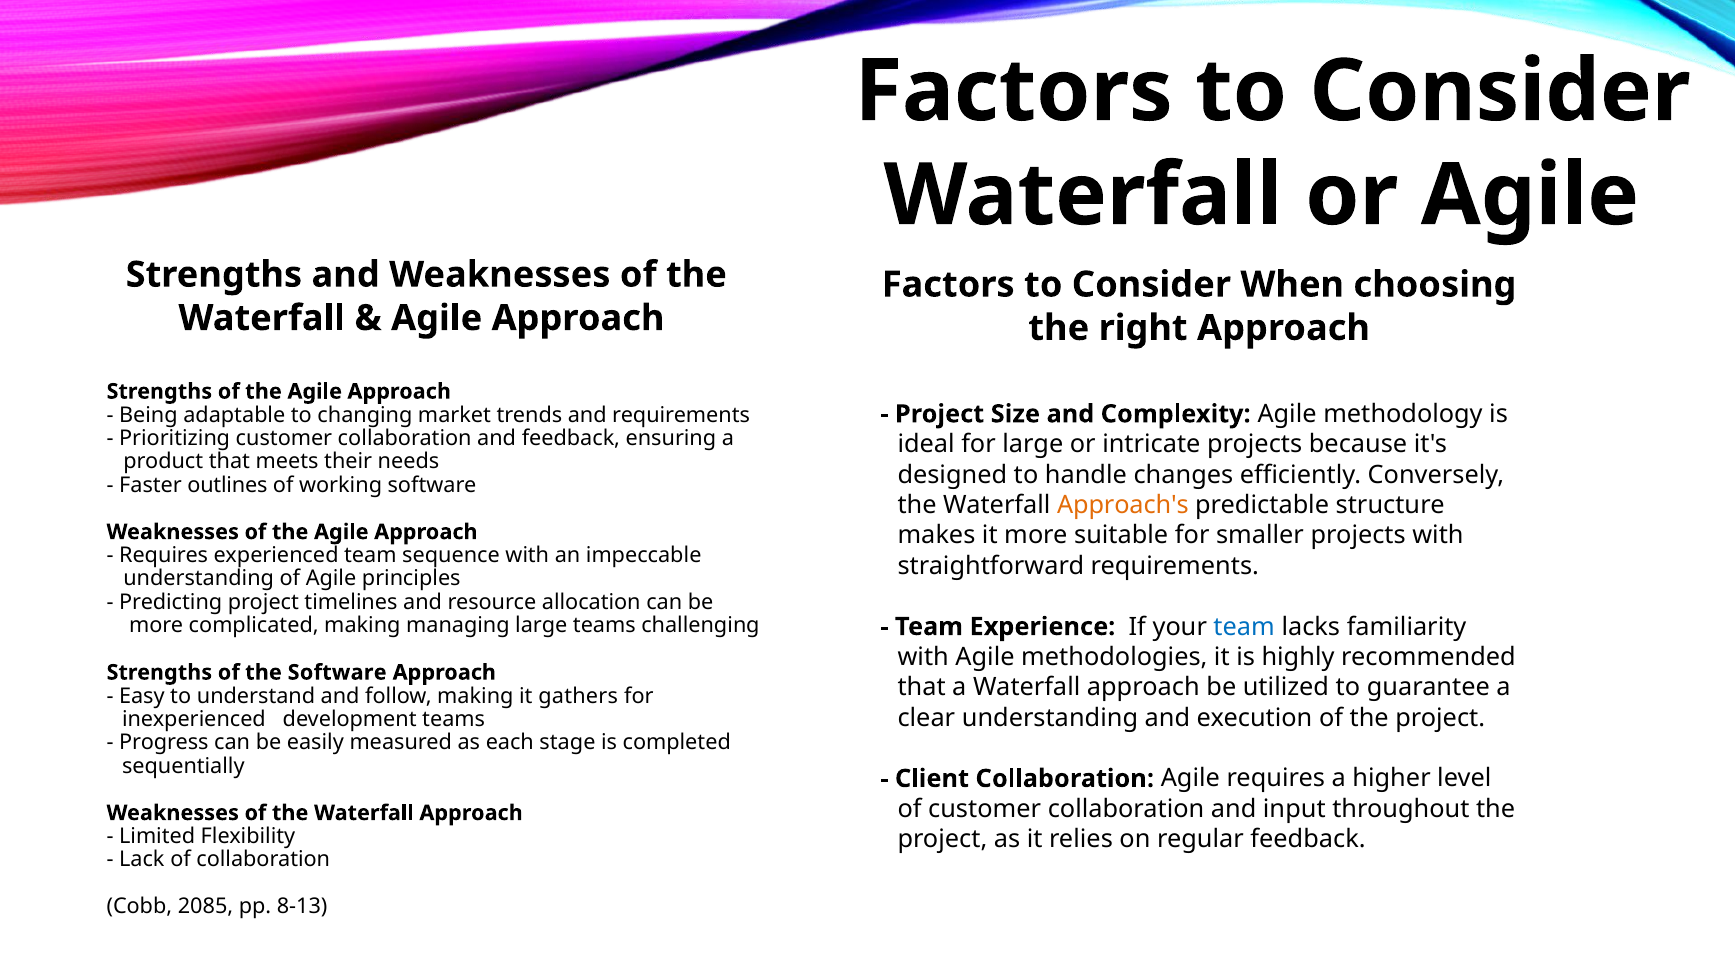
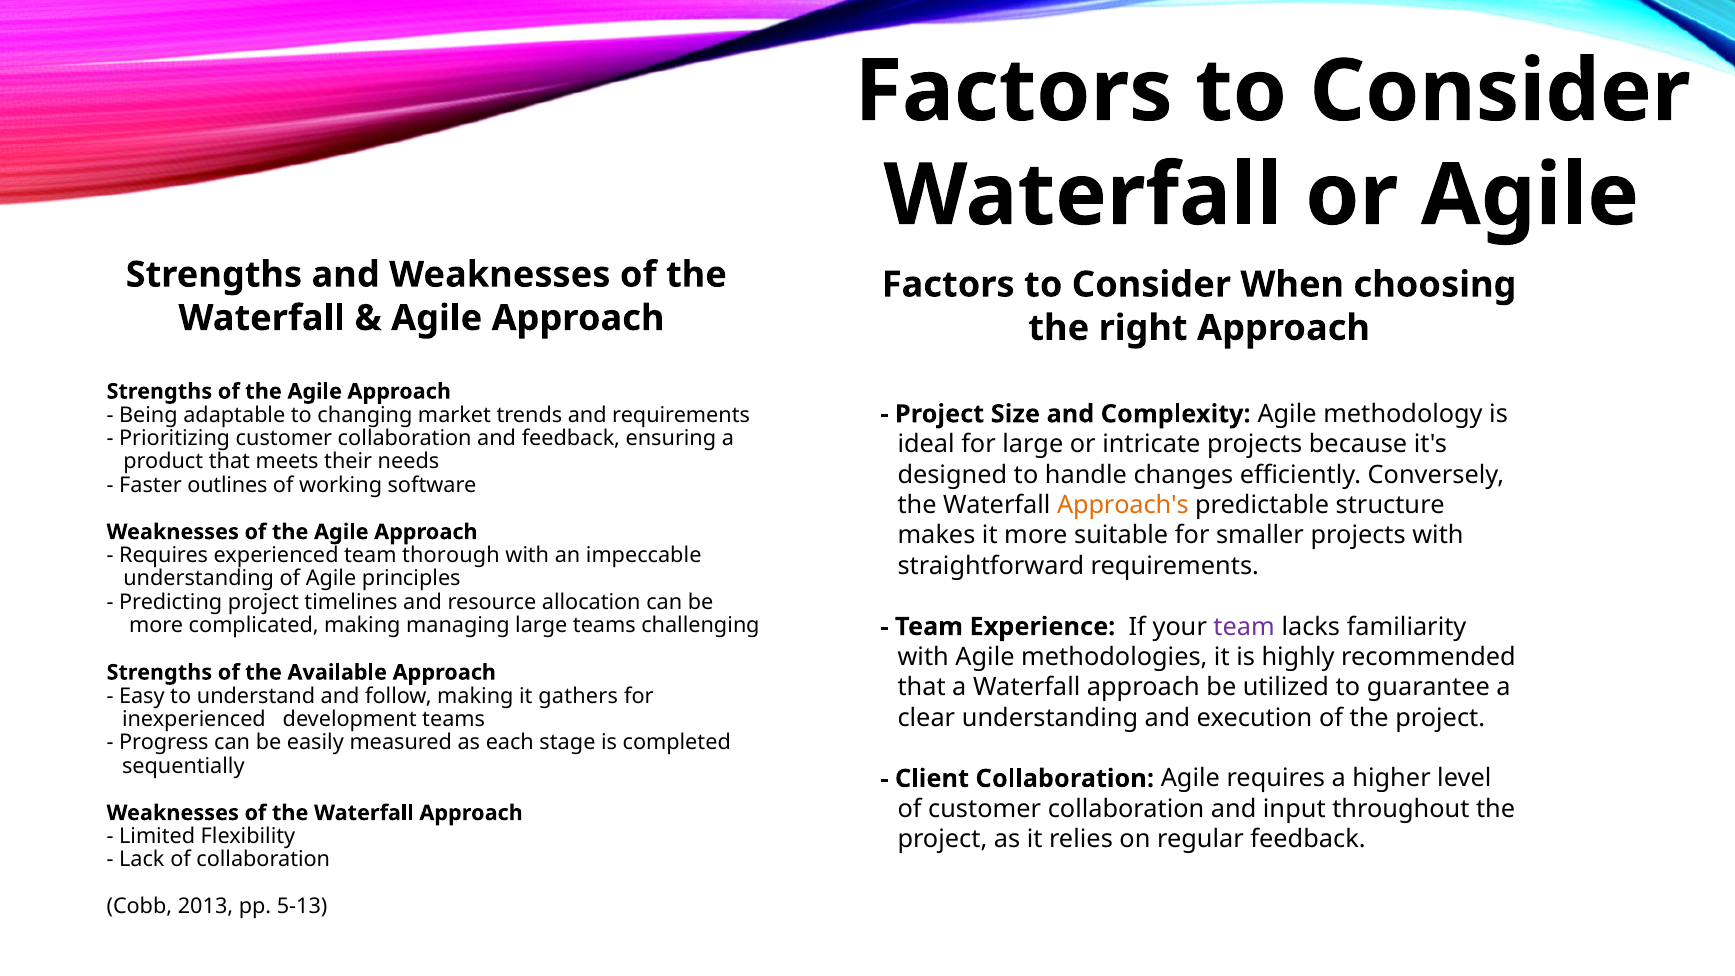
sequence: sequence -> thorough (451, 555)
team colour: blue -> purple (1244, 627)
the Software: Software -> Available (337, 672)
2085: 2085 -> 2013 (206, 907)
8-13: 8-13 -> 5-13 (302, 907)
